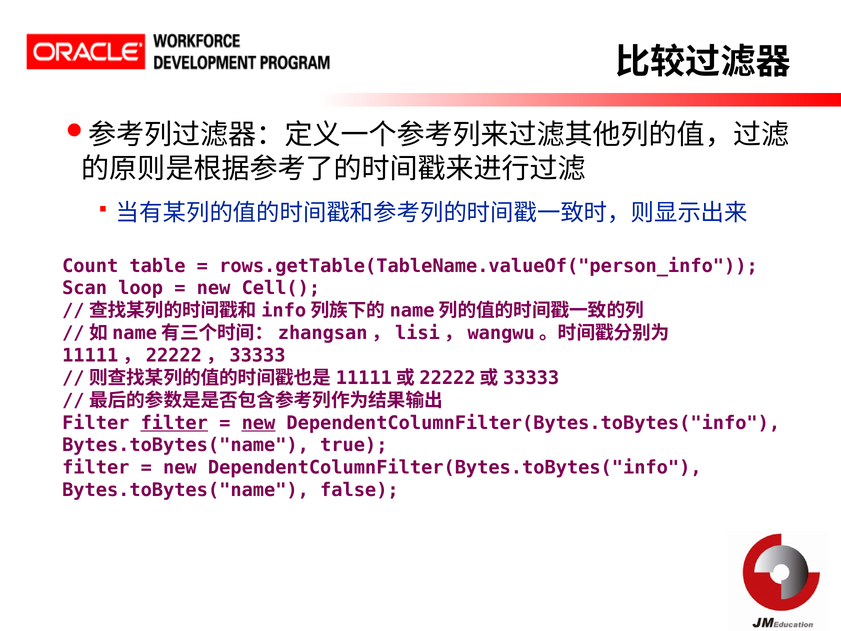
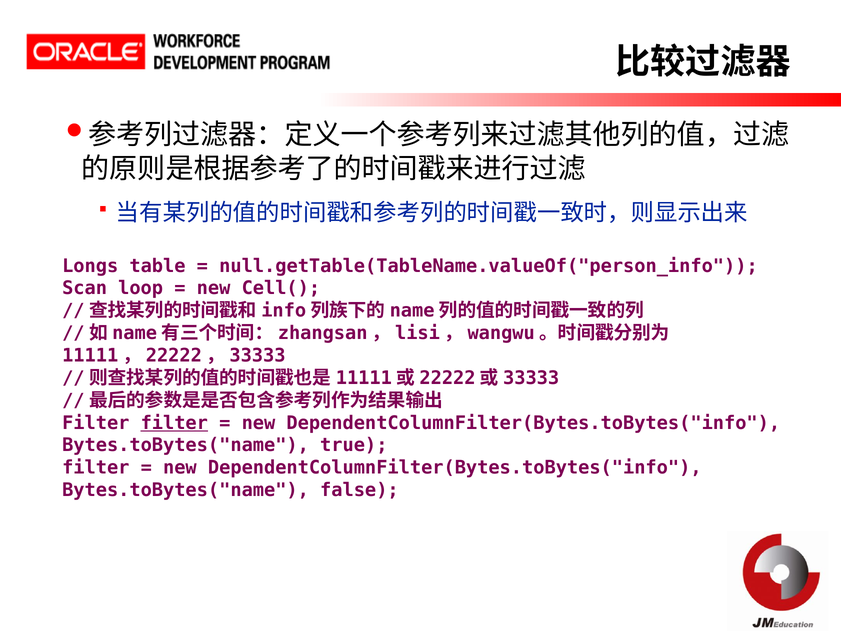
Count: Count -> Longs (90, 266)
rows.getTable(TableName.valueOf("person_info: rows.getTable(TableName.valueOf("person_info -> null.getTable(TableName.valueOf("person_info (488, 266)
new underline: present -> none (258, 423)
